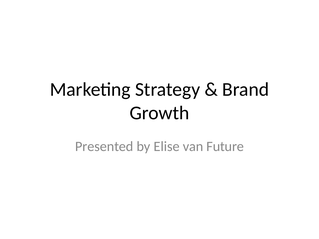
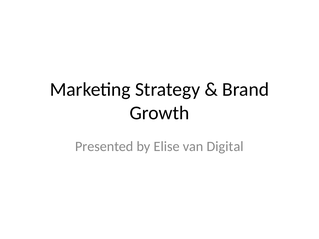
Future: Future -> Digital (225, 147)
